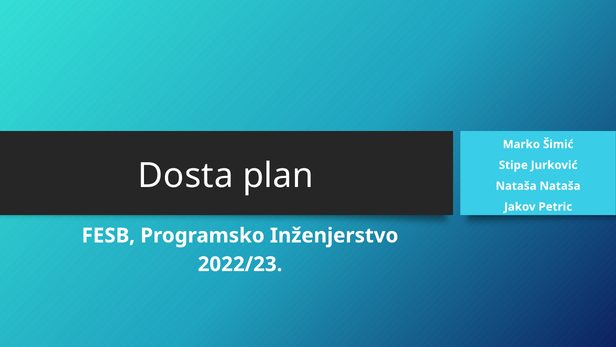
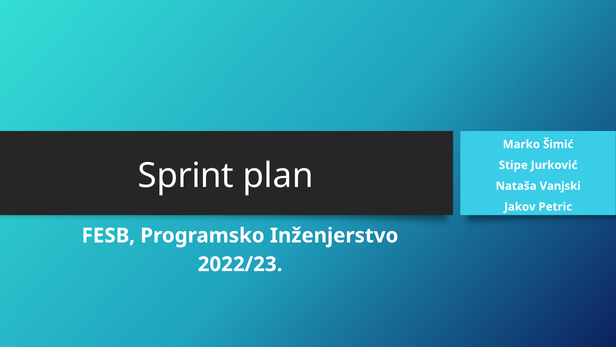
Dosta: Dosta -> Sprint (186, 176)
Nataša Nataša: Nataša -> Vanjski (560, 186)
